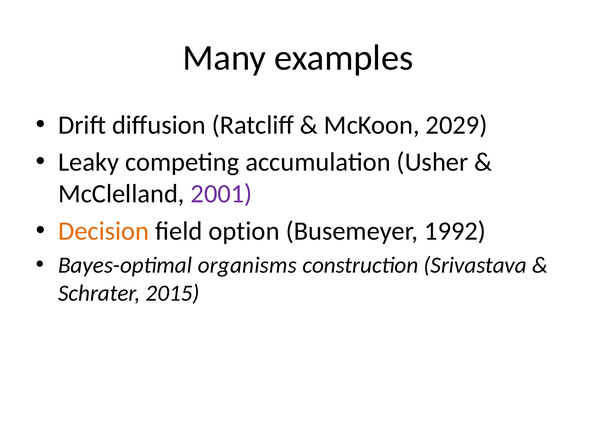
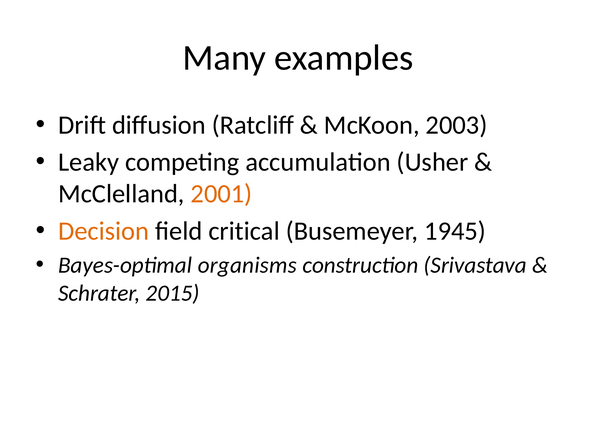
2029: 2029 -> 2003 (456, 125)
2001 colour: purple -> orange (221, 194)
option: option -> critical (244, 231)
1992: 1992 -> 1945 (455, 231)
